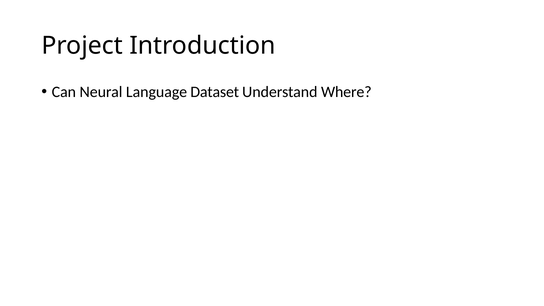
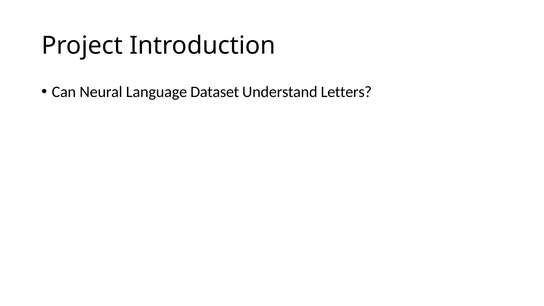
Where: Where -> Letters (346, 92)
